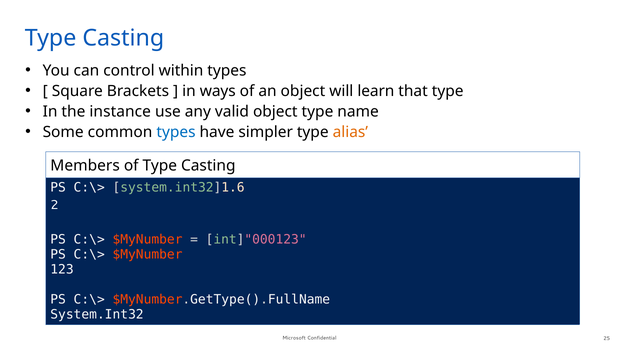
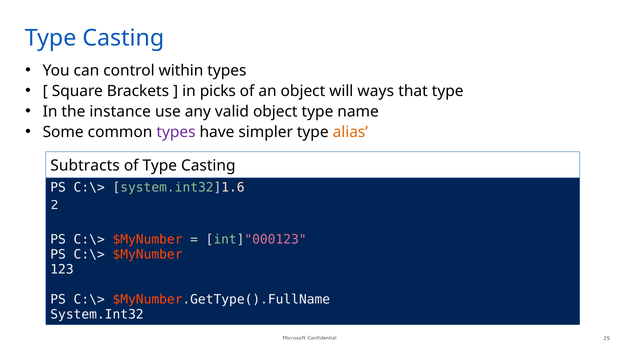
ways: ways -> picks (218, 91)
learn: learn -> ways (376, 91)
types colour: blue -> purple (176, 132)
Members: Members -> Subtracts (85, 166)
